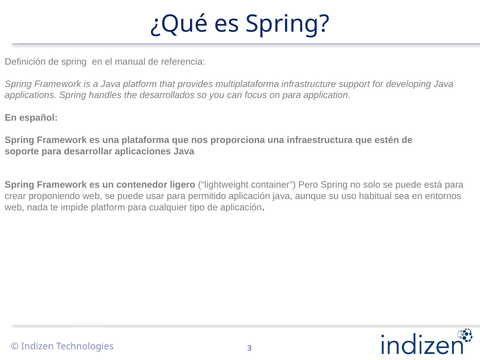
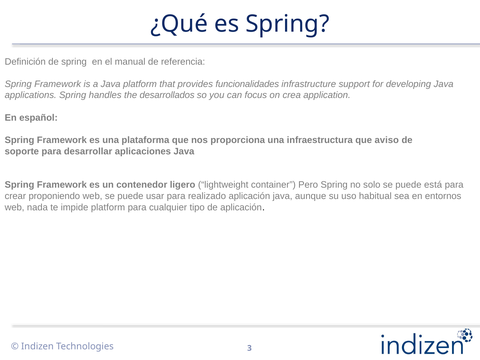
multiplataforma: multiplataforma -> funcionalidades (247, 84)
on para: para -> crea (292, 95)
estén: estén -> aviso (387, 140)
permitido: permitido -> realizado (207, 196)
